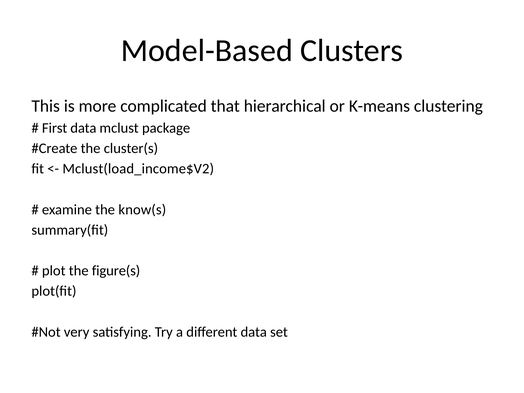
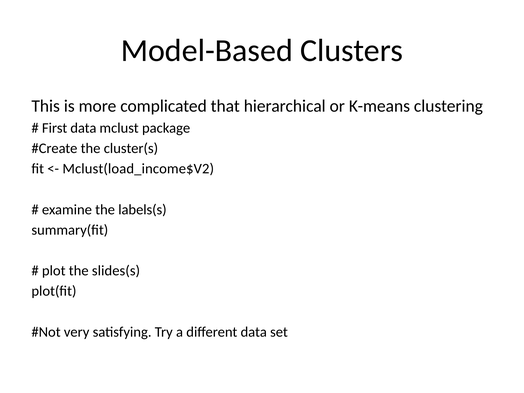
know(s: know(s -> labels(s (142, 210)
figure(s: figure(s -> slides(s (116, 271)
